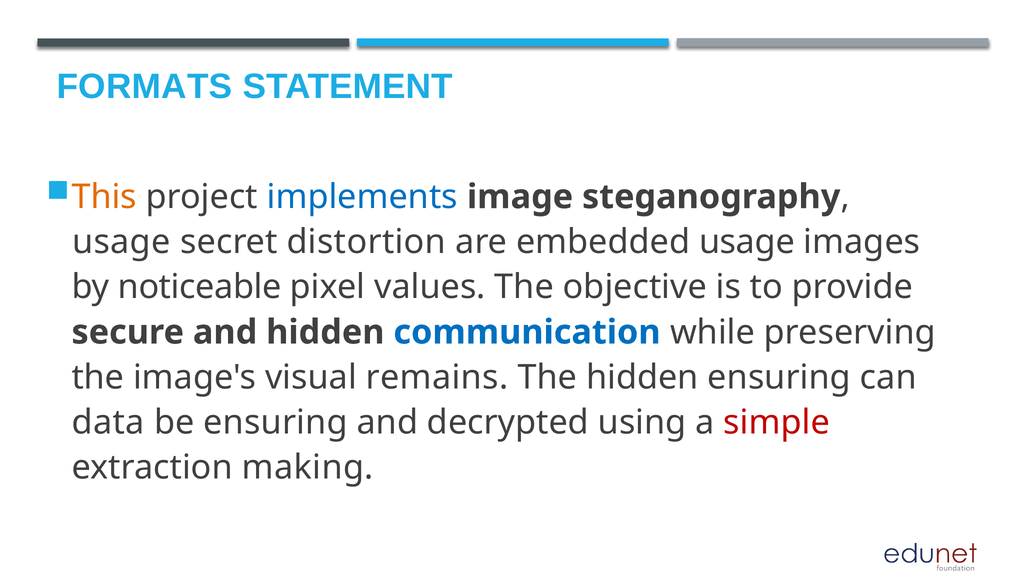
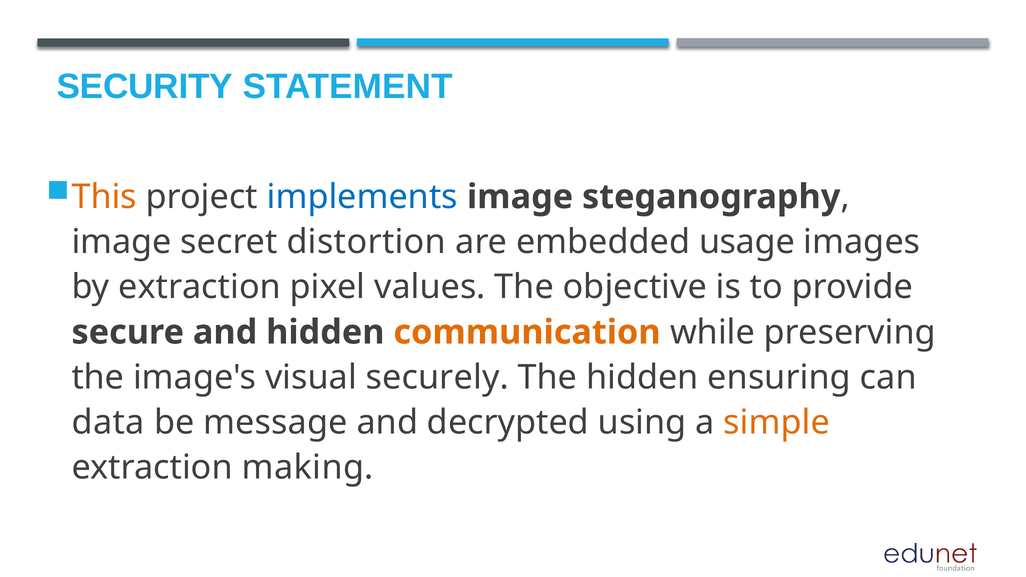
FORMATS: FORMATS -> SECURITY (145, 87)
usage: usage -> image (122, 242)
by noticeable: noticeable -> extraction (200, 287)
communication colour: blue -> orange (527, 332)
remains: remains -> securely (437, 377)
be ensuring: ensuring -> message (276, 423)
simple colour: red -> orange (777, 423)
